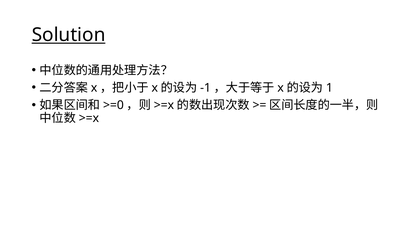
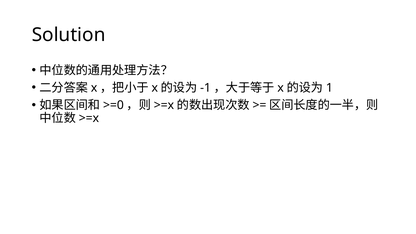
Solution underline: present -> none (69, 35)
